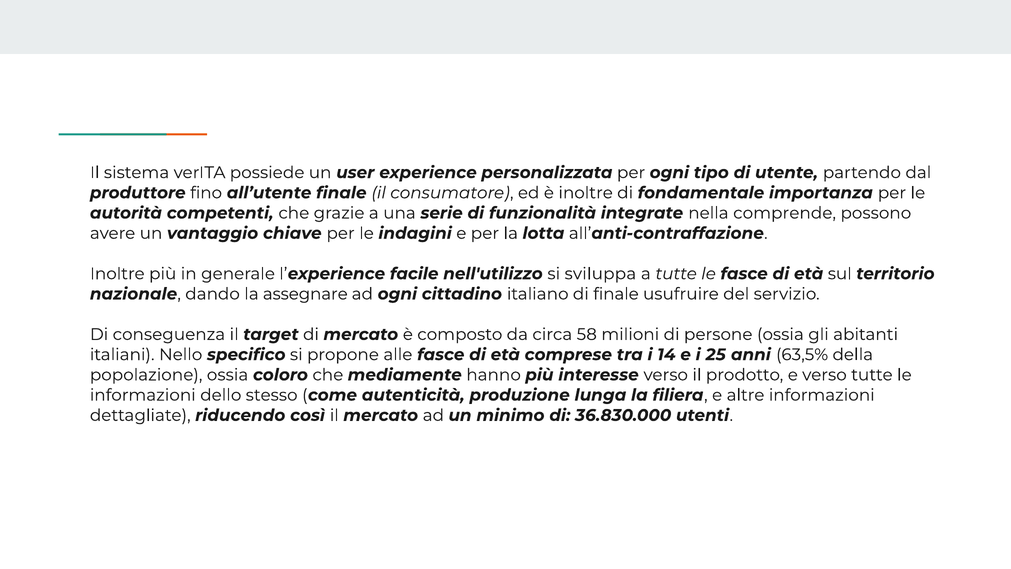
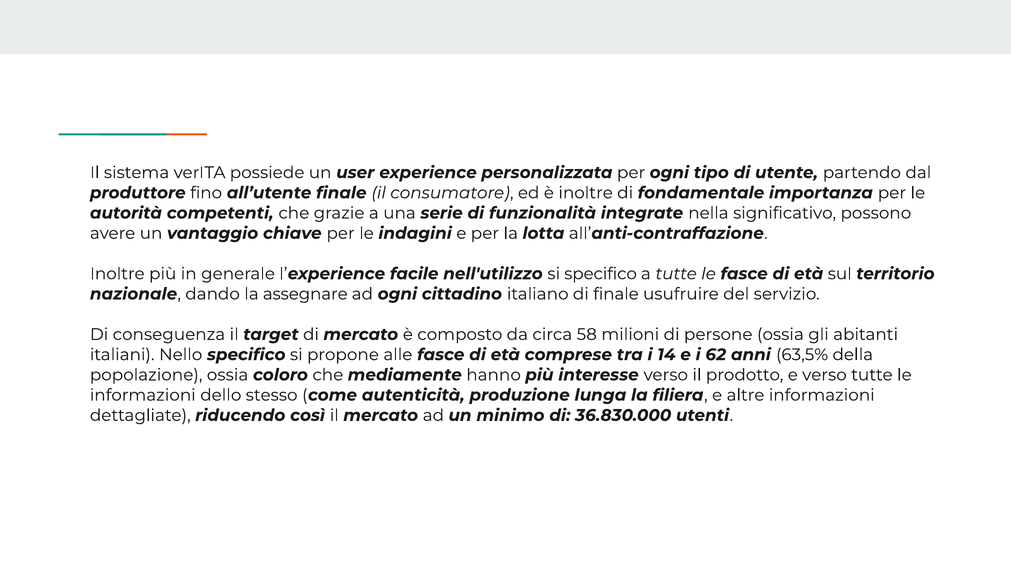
comprende: comprende -> significativo (785, 213)
si sviluppa: sviluppa -> specifico (601, 274)
25: 25 -> 62 (716, 354)
